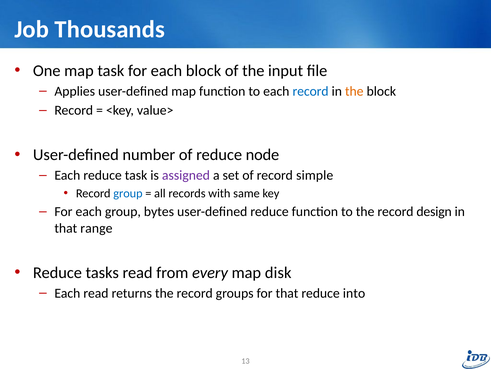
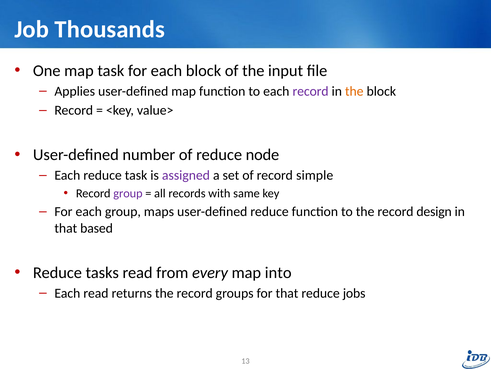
record colour: blue -> purple (311, 91)
group colour: blue -> purple (128, 193)
bytes: bytes -> maps (159, 211)
range: range -> based (97, 228)
disk: disk -> into (278, 272)
into: into -> jobs (354, 293)
